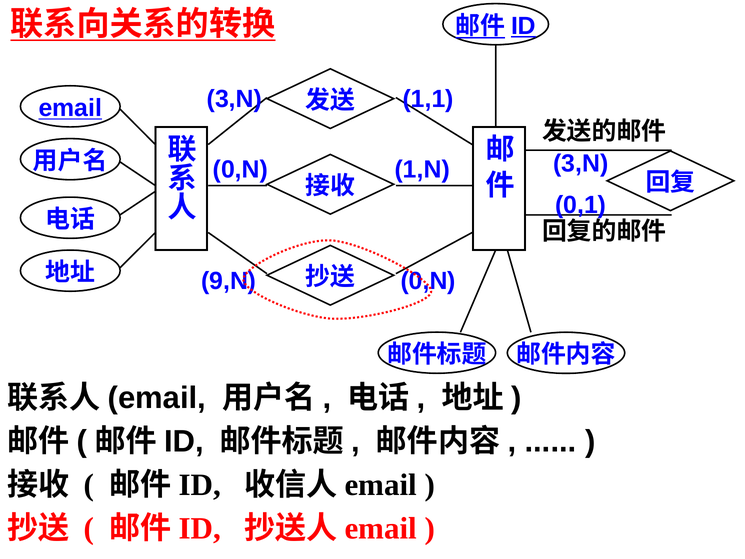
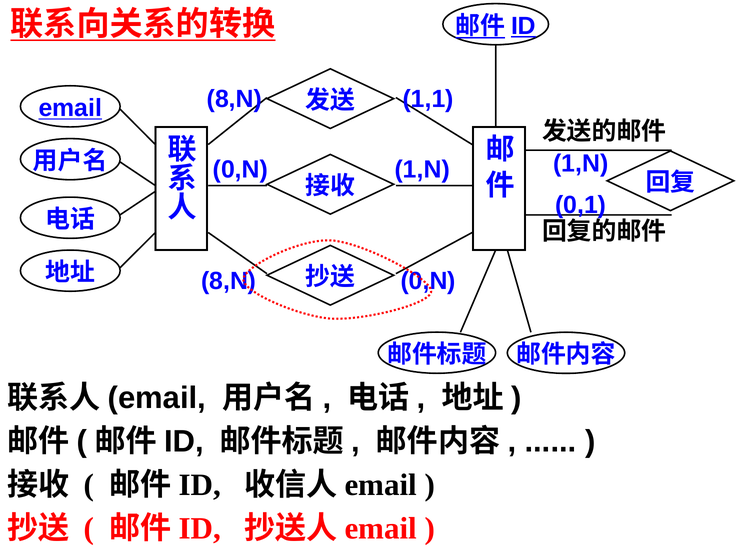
3,N: 3,N -> 8,N (234, 99)
3,N: 3,N -> 1,N (581, 164)
9,N: 9,N -> 8,N (229, 281)
